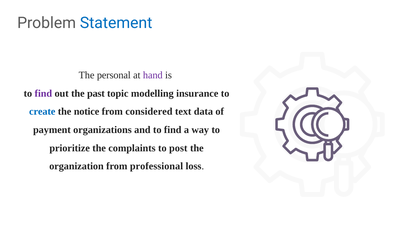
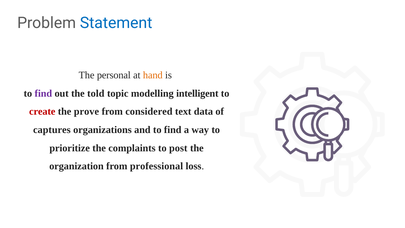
hand colour: purple -> orange (153, 75)
past: past -> told (96, 93)
insurance: insurance -> intelligent (197, 93)
create colour: blue -> red (42, 111)
notice: notice -> prove (86, 111)
payment: payment -> captures (52, 130)
